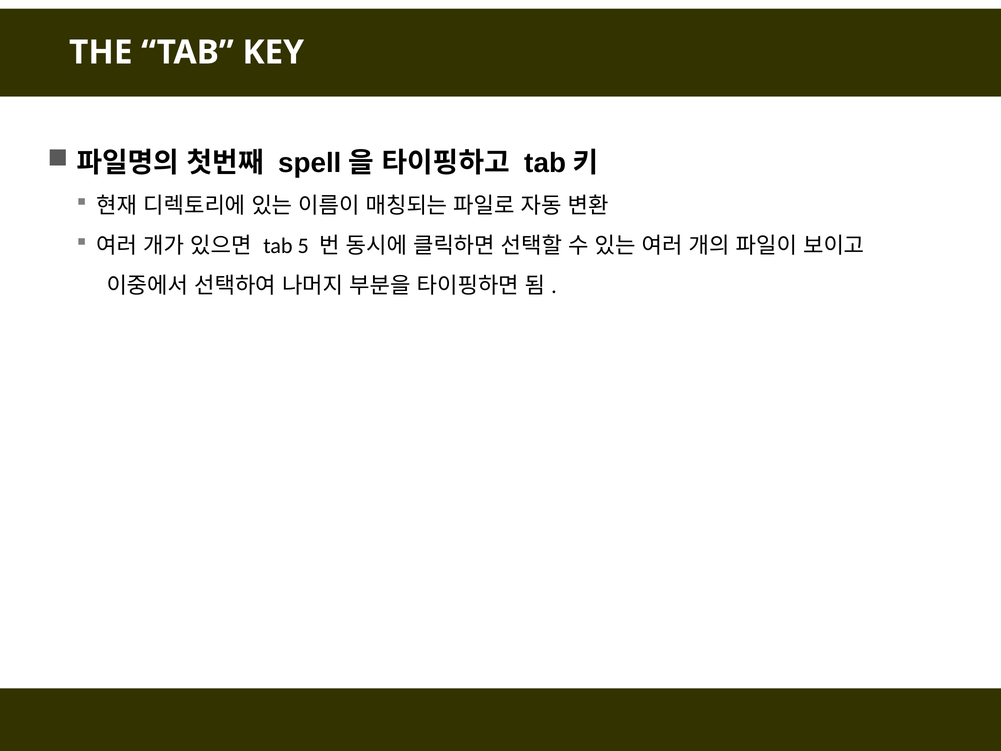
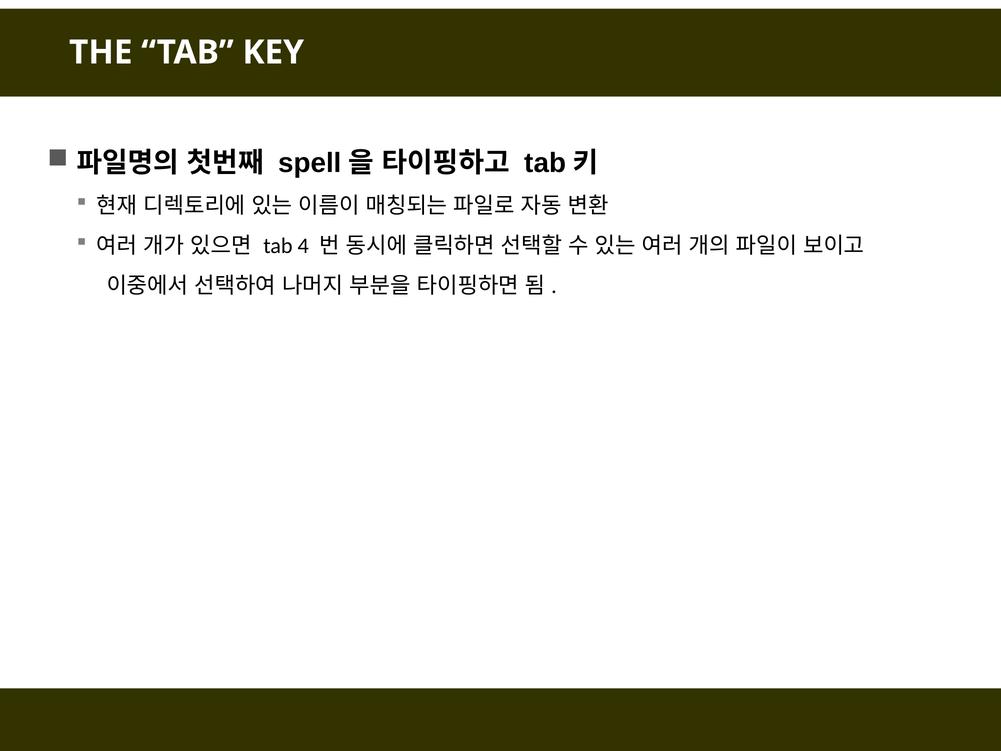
5: 5 -> 4 (303, 246)
